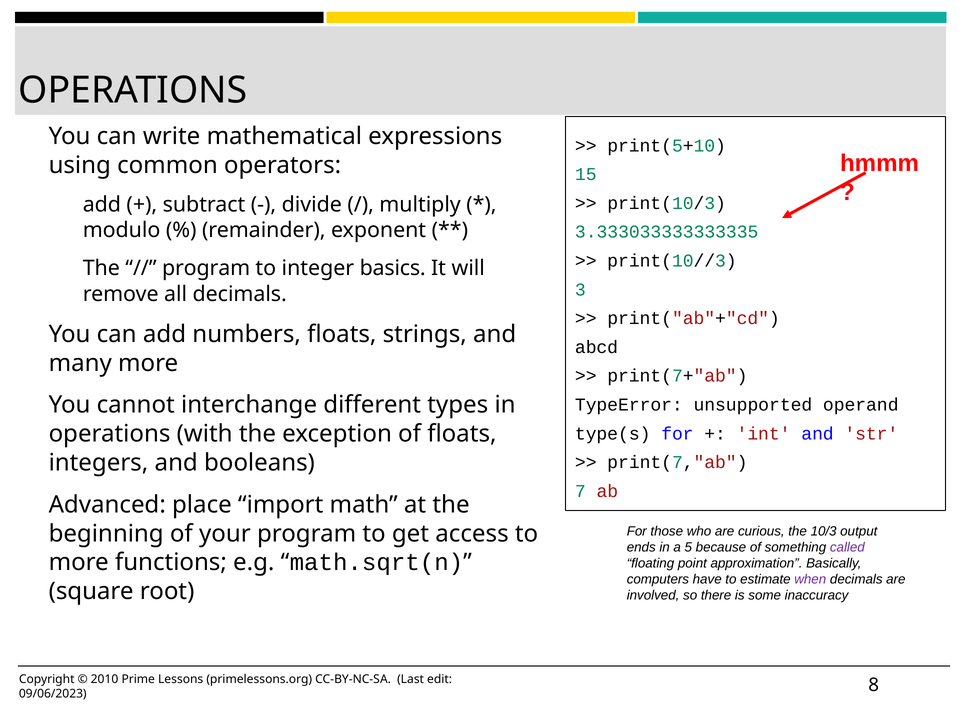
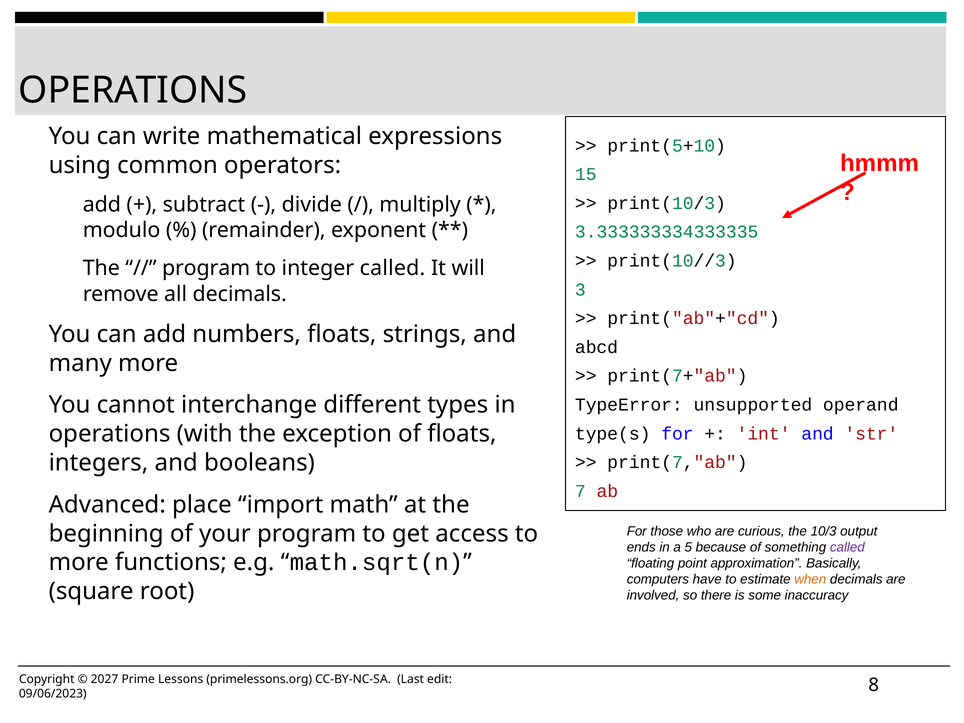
3.333033333333335: 3.333033333333335 -> 3.333333334333335 (667, 232)
integer basics: basics -> called (392, 268)
when colour: purple -> orange (810, 579)
2010: 2010 -> 2027 (105, 679)
